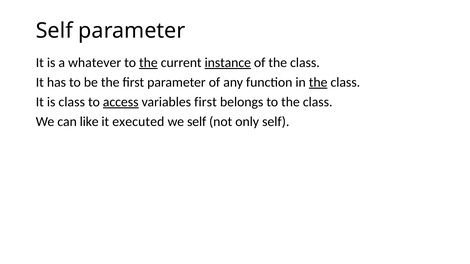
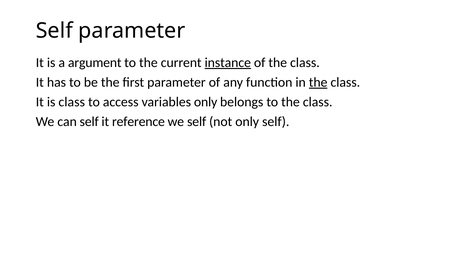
whatever: whatever -> argument (95, 63)
the underline: present -> none (148, 63)
access underline: present -> none (121, 102)
variables first: first -> only (206, 102)
can like: like -> self (89, 122)
executed: executed -> reference (138, 122)
